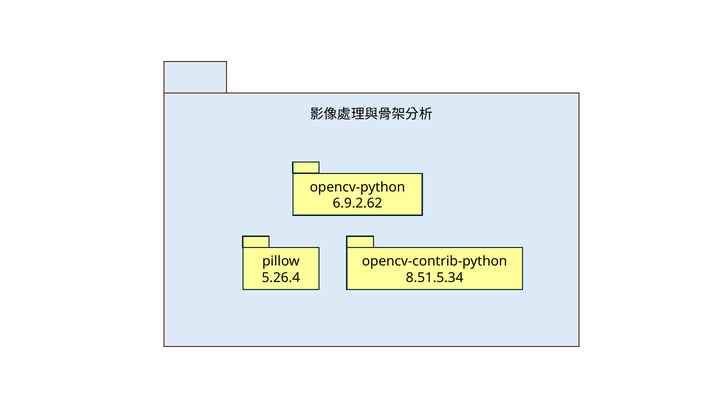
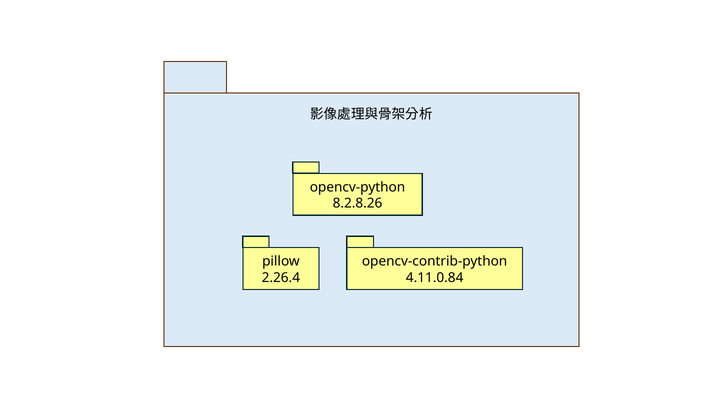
6.9.2.62: 6.9.2.62 -> 8.2.8.26 (358, 204)
5.26.4: 5.26.4 -> 2.26.4 (281, 278)
8.51.5.34: 8.51.5.34 -> 4.11.0.84 (435, 278)
